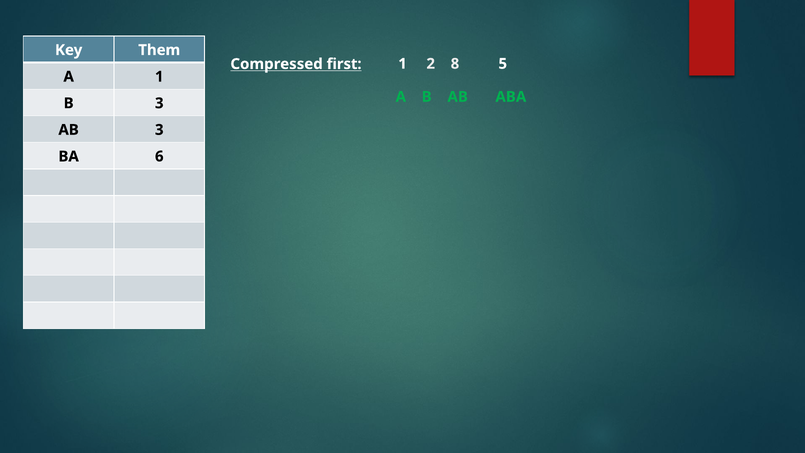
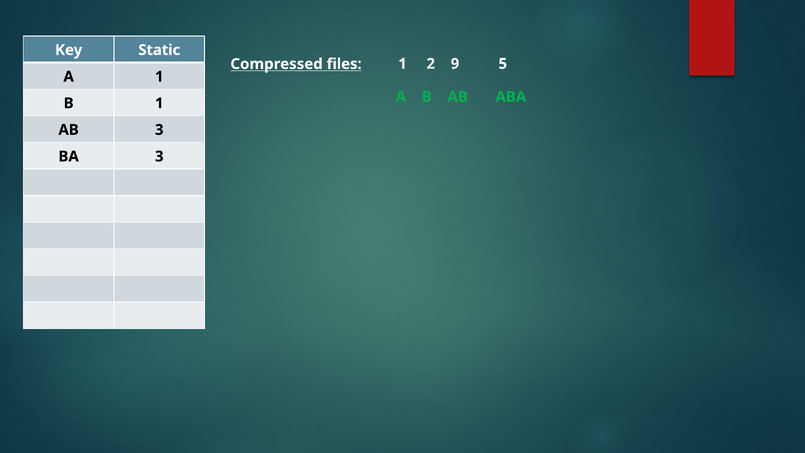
Them: Them -> Static (159, 50)
first: first -> files (344, 64)
8: 8 -> 9 (455, 64)
B 3: 3 -> 1 (159, 103)
BA 6: 6 -> 3 (159, 156)
